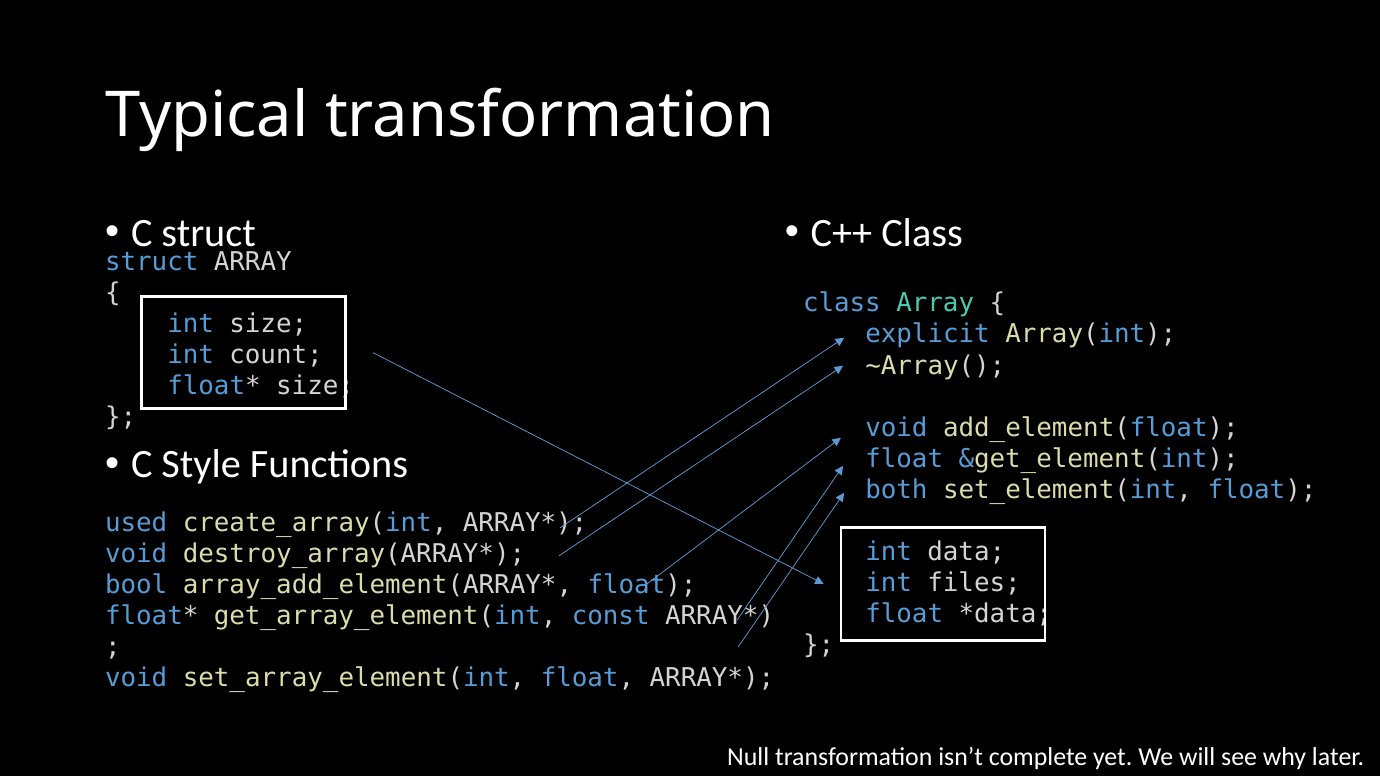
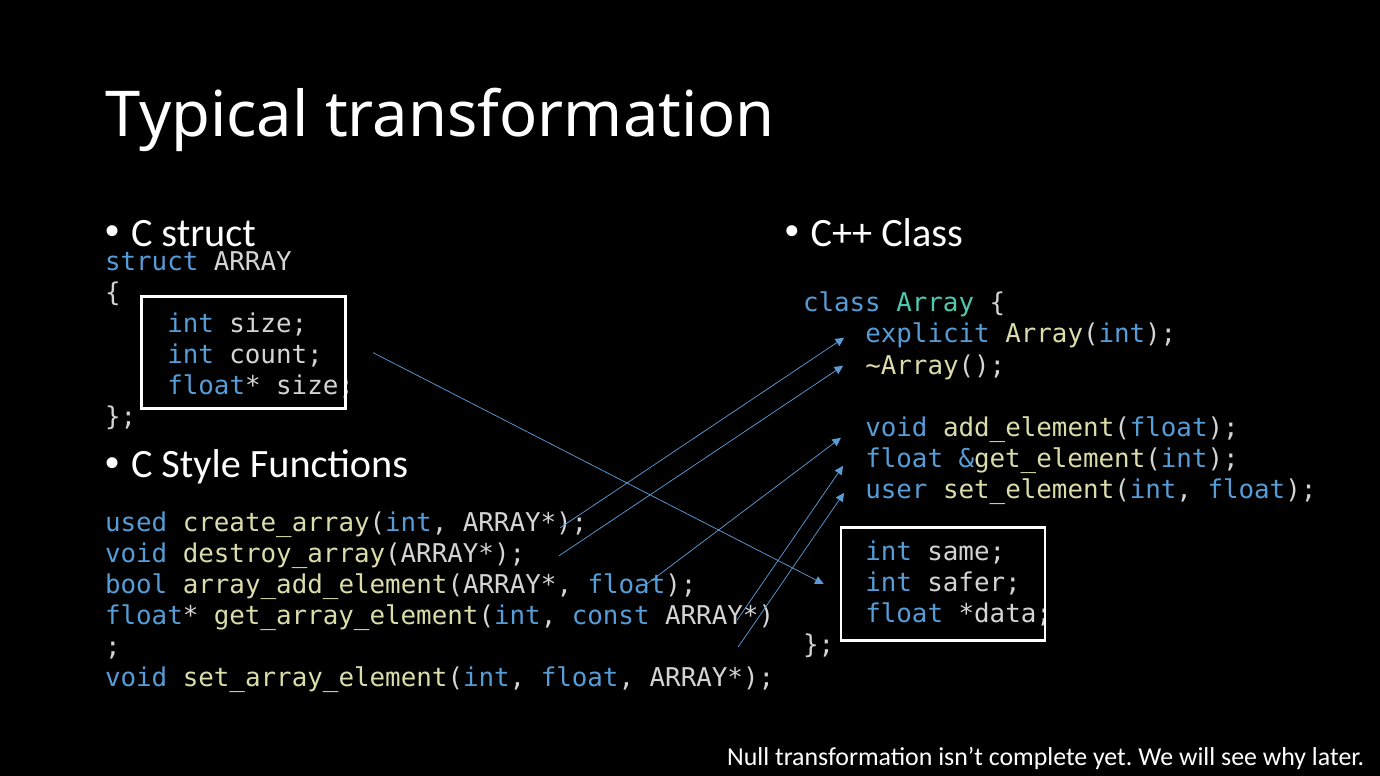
both: both -> user (896, 490)
data: data -> same (966, 552)
files: files -> safer (974, 583)
